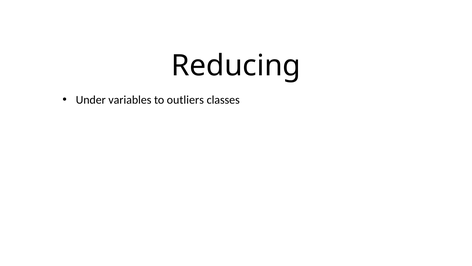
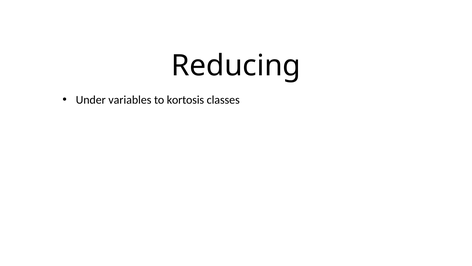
outliers: outliers -> kortosis (185, 100)
